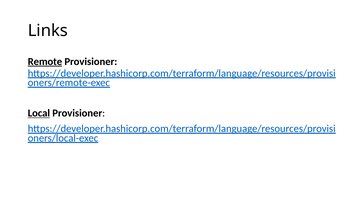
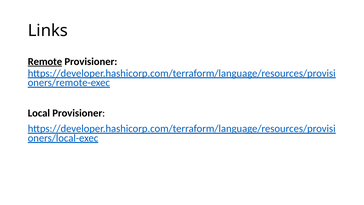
Local underline: present -> none (39, 113)
